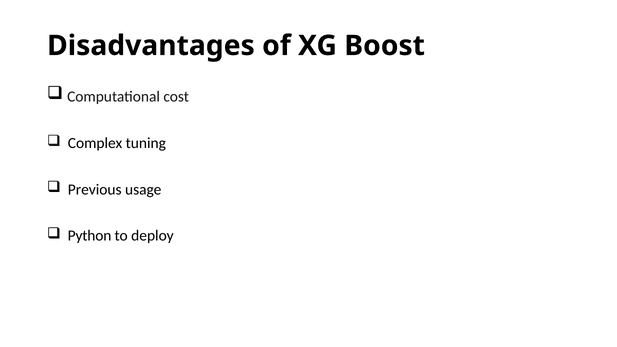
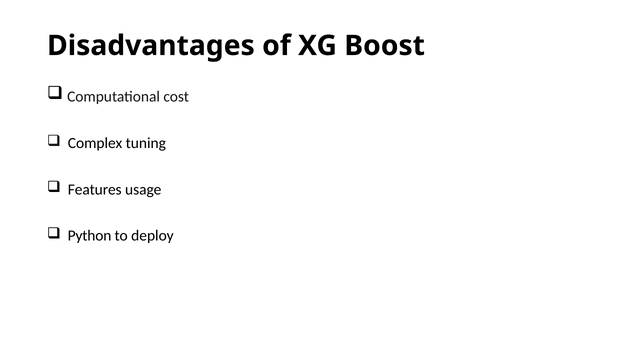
Previous: Previous -> Features (95, 190)
